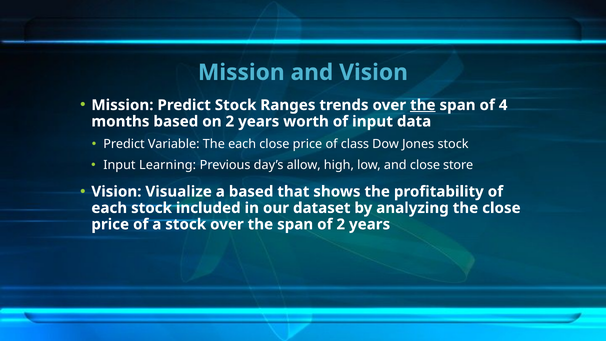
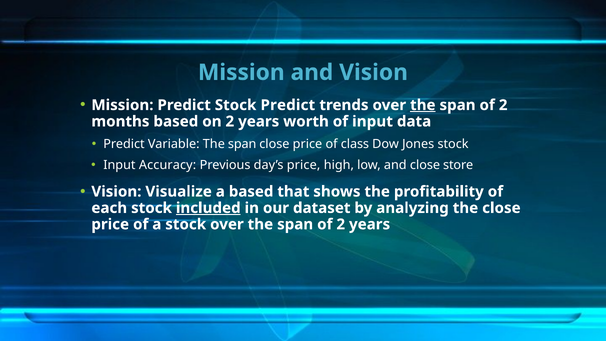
Stock Ranges: Ranges -> Predict (288, 105)
4: 4 -> 2 (503, 105)
Variable The each: each -> span (242, 144)
Learning: Learning -> Accuracy (168, 165)
day’s allow: allow -> price (304, 165)
included underline: none -> present (208, 208)
